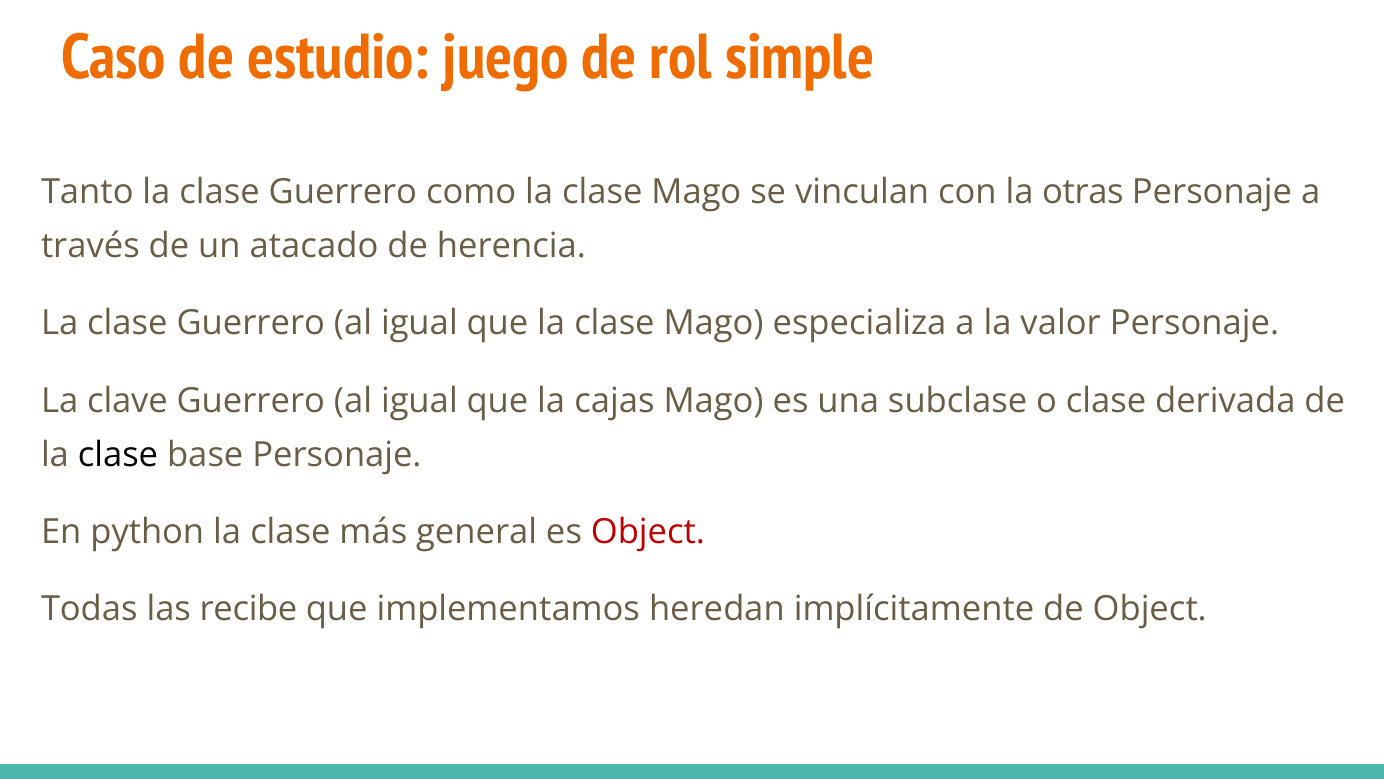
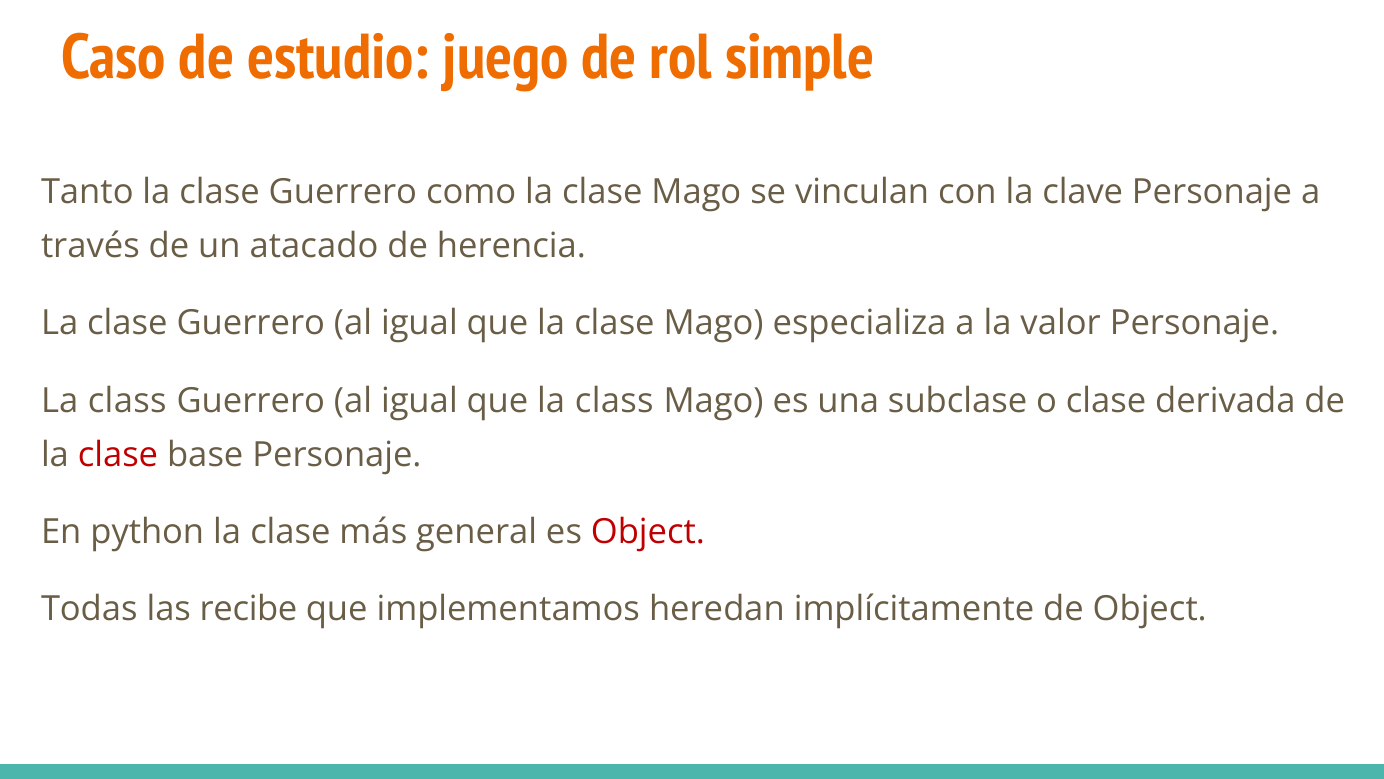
otras: otras -> clave (1083, 192)
clave: clave -> class (127, 401)
que la cajas: cajas -> class (614, 401)
clase colour: black -> red (118, 455)
